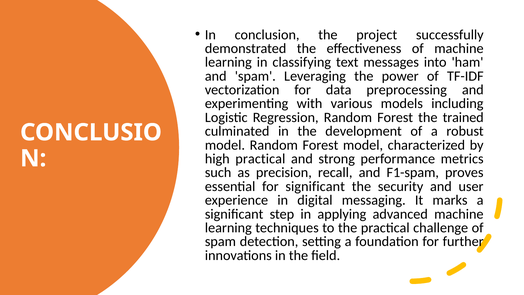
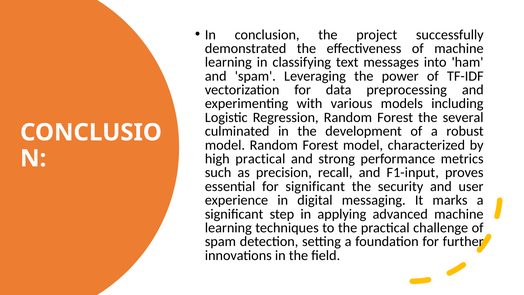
trained: trained -> several (463, 117)
F1-spam: F1-spam -> F1-input (413, 172)
